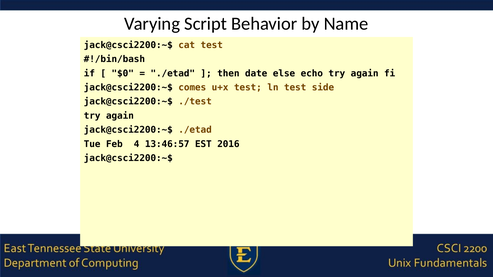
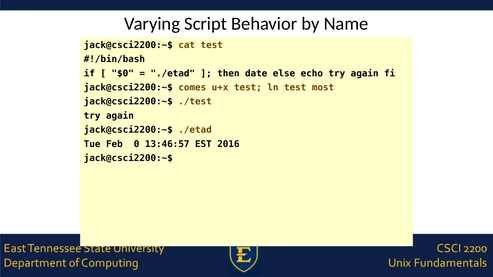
side: side -> most (323, 88)
4: 4 -> 0 (137, 144)
